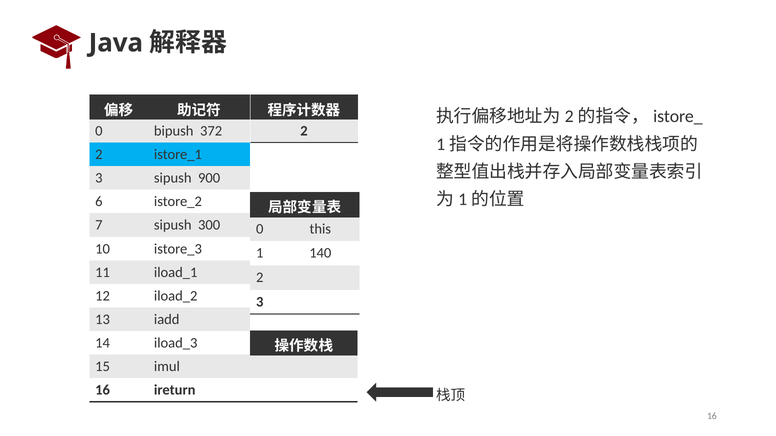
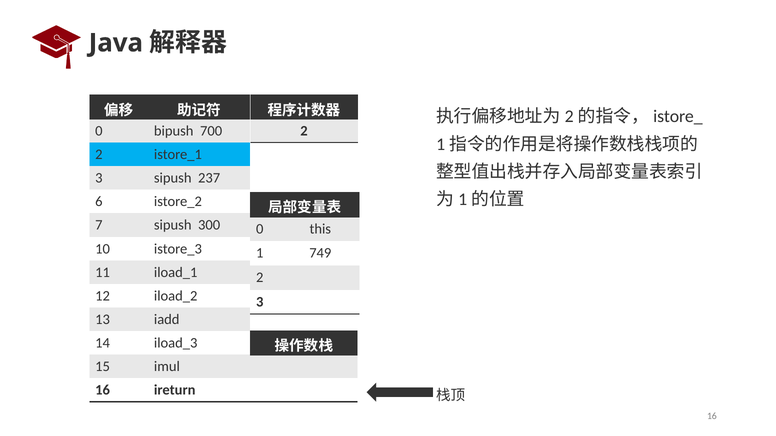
372: 372 -> 700 (211, 131)
900: 900 -> 237 (209, 178)
140: 140 -> 749 (320, 253)
